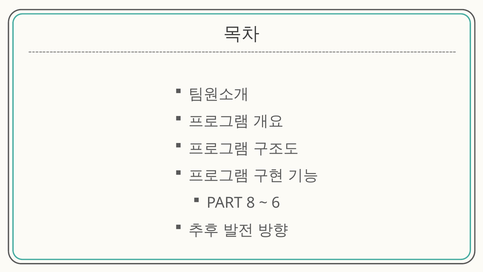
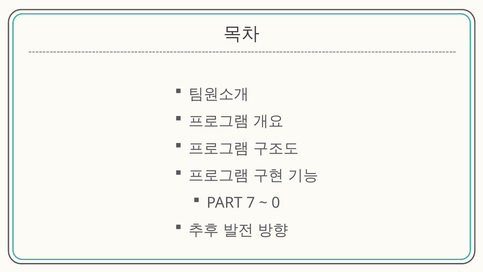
8: 8 -> 7 (251, 203)
6: 6 -> 0 (276, 203)
